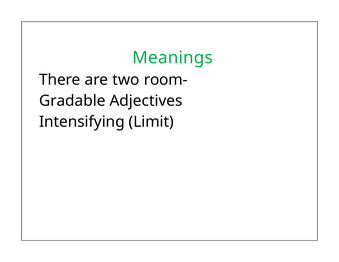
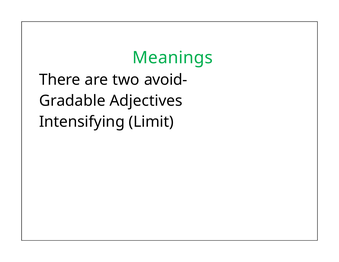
room-: room- -> avoid- (166, 80)
